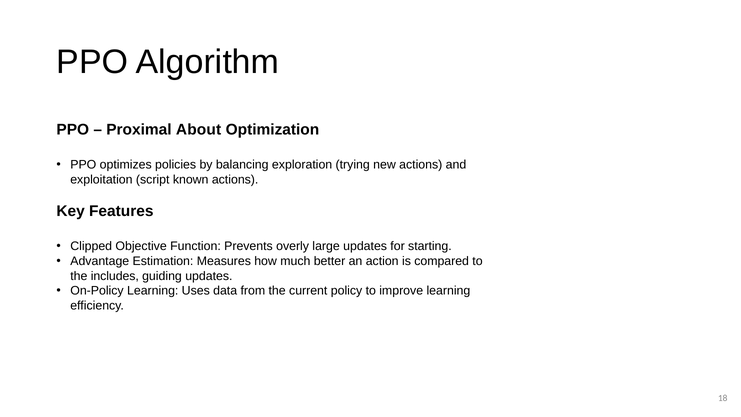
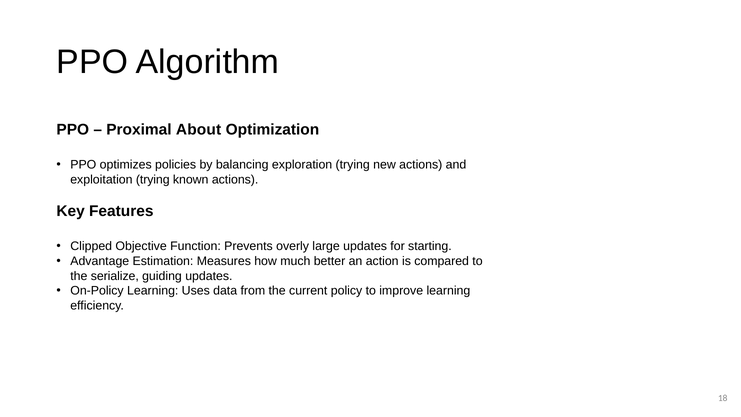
exploitation script: script -> trying (153, 180)
includes: includes -> serialize (115, 276)
